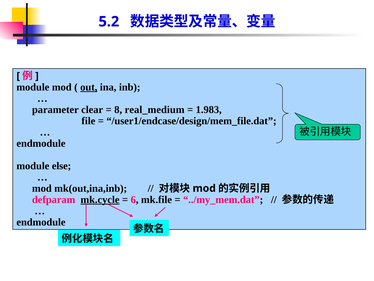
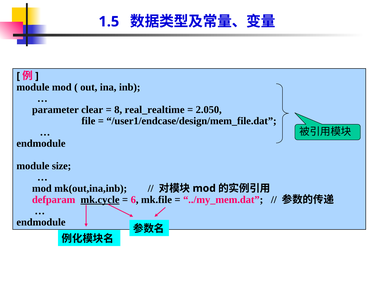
5.2: 5.2 -> 1.5 (109, 22)
out underline: present -> none (89, 87)
real_medium: real_medium -> real_realtime (155, 109)
1.983: 1.983 -> 2.050 (209, 109)
else: else -> size (62, 166)
